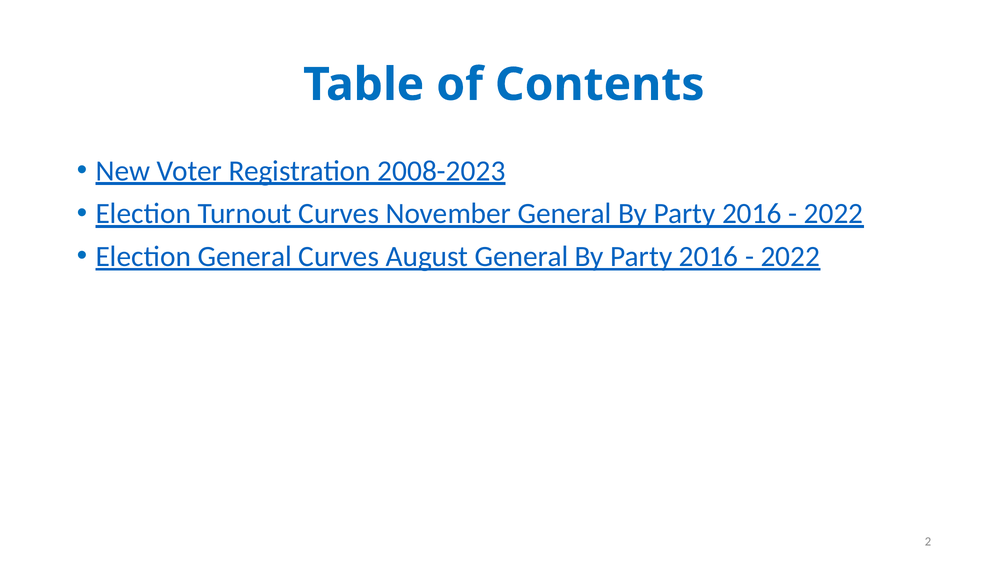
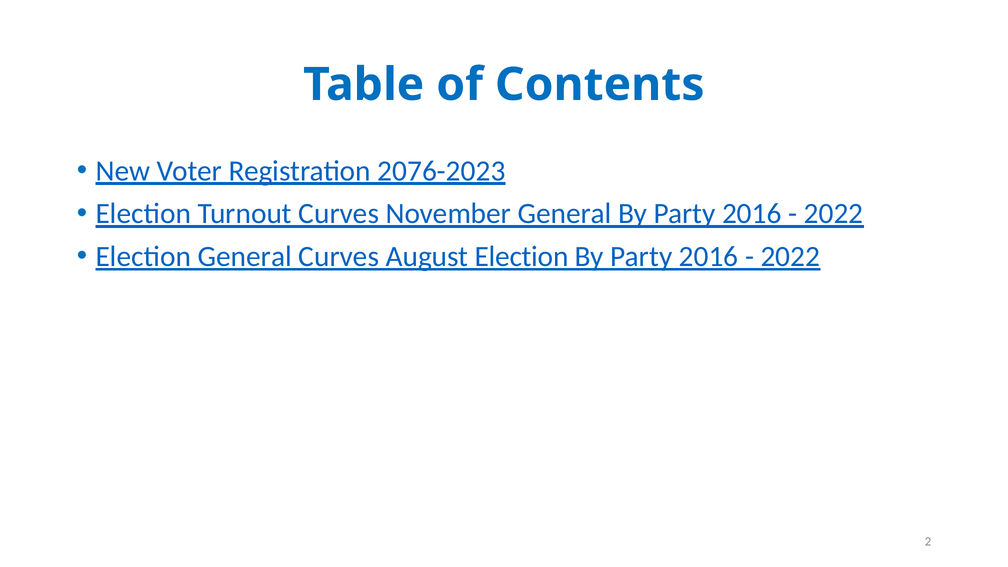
2008-2023: 2008-2023 -> 2076-2023 (441, 171)
August General: General -> Election (522, 257)
